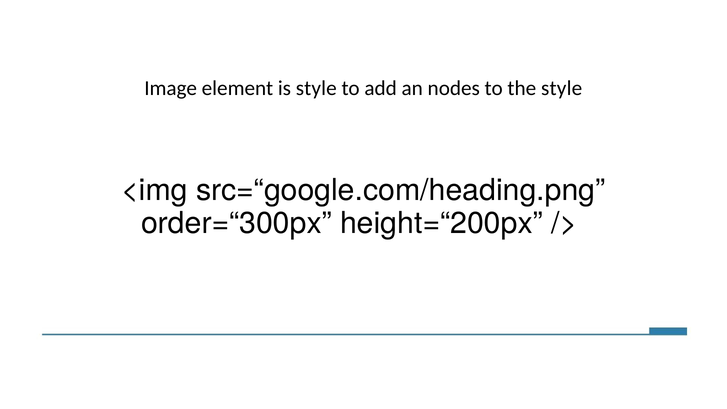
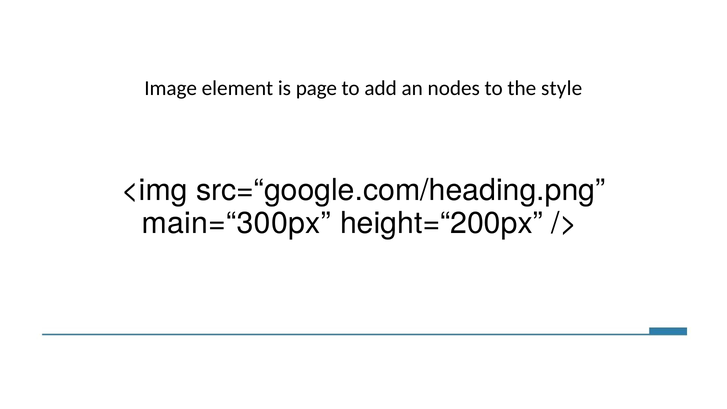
is style: style -> page (316, 88)
order=“300px: order=“300px -> main=“300px (236, 223)
